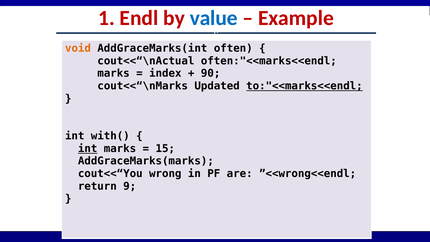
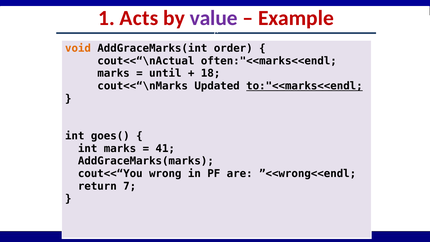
Endl: Endl -> Acts (139, 18)
value colour: blue -> purple (214, 18)
often: often -> order (233, 48)
index: index -> until (165, 73)
90: 90 -> 18 (211, 73)
with(: with( -> goes( (110, 136)
int underline: present -> none (88, 149)
15: 15 -> 41 (165, 149)
9: 9 -> 7 (130, 186)
